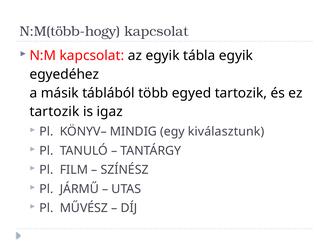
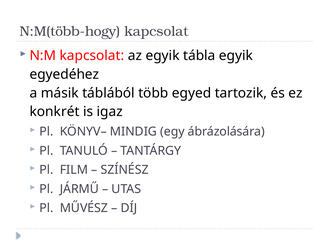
tartozik: tartozik -> konkrét (55, 112)
kiválasztunk: kiválasztunk -> ábrázolására (226, 131)
